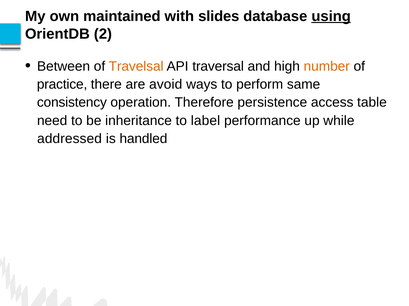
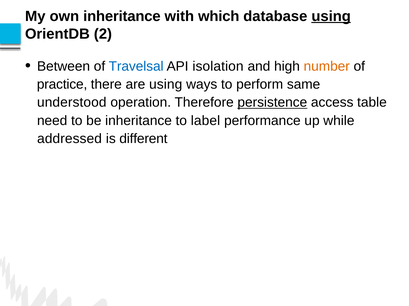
own maintained: maintained -> inheritance (122, 16)
slides: slides -> which (219, 16)
Travelsal colour: orange -> blue (136, 66)
traversal: traversal -> isolation (218, 66)
are avoid: avoid -> using (166, 85)
consistency: consistency -> understood (72, 103)
persistence underline: none -> present (272, 103)
handled: handled -> different (143, 139)
